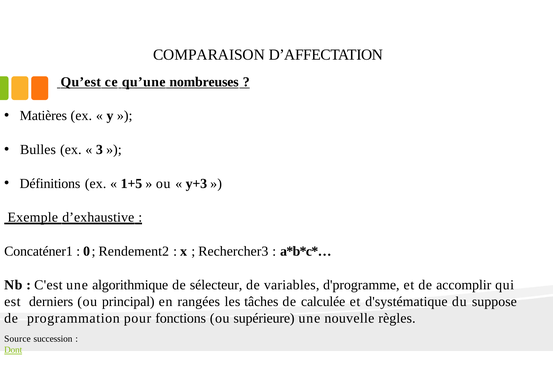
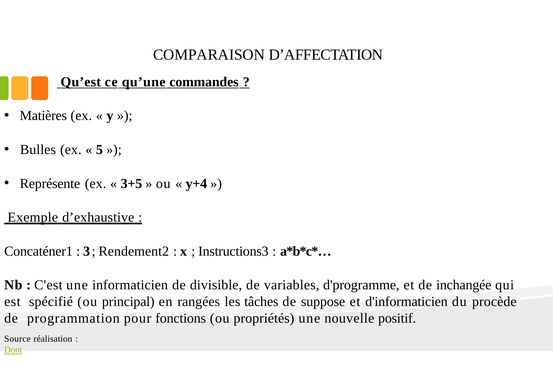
nombreuses: nombreuses -> commandes (204, 82)
3: 3 -> 5 (99, 150)
Définitions: Définitions -> Représente (50, 184)
1+5: 1+5 -> 3+5 (131, 184)
y+3: y+3 -> y+4 (196, 184)
0: 0 -> 3 (87, 251)
Rechercher3: Rechercher3 -> Instructions3 (233, 251)
algorithmique: algorithmique -> informaticien (130, 285)
sélecteur: sélecteur -> divisible (216, 285)
accomplir: accomplir -> inchangée (464, 285)
derniers: derniers -> spécifié (51, 302)
calculée: calculée -> suppose (323, 302)
d'systématique: d'systématique -> d'informaticien (407, 302)
suppose: suppose -> procède (494, 302)
supérieure: supérieure -> propriétés (264, 318)
règles: règles -> positif (397, 318)
succession: succession -> réalisation (53, 339)
